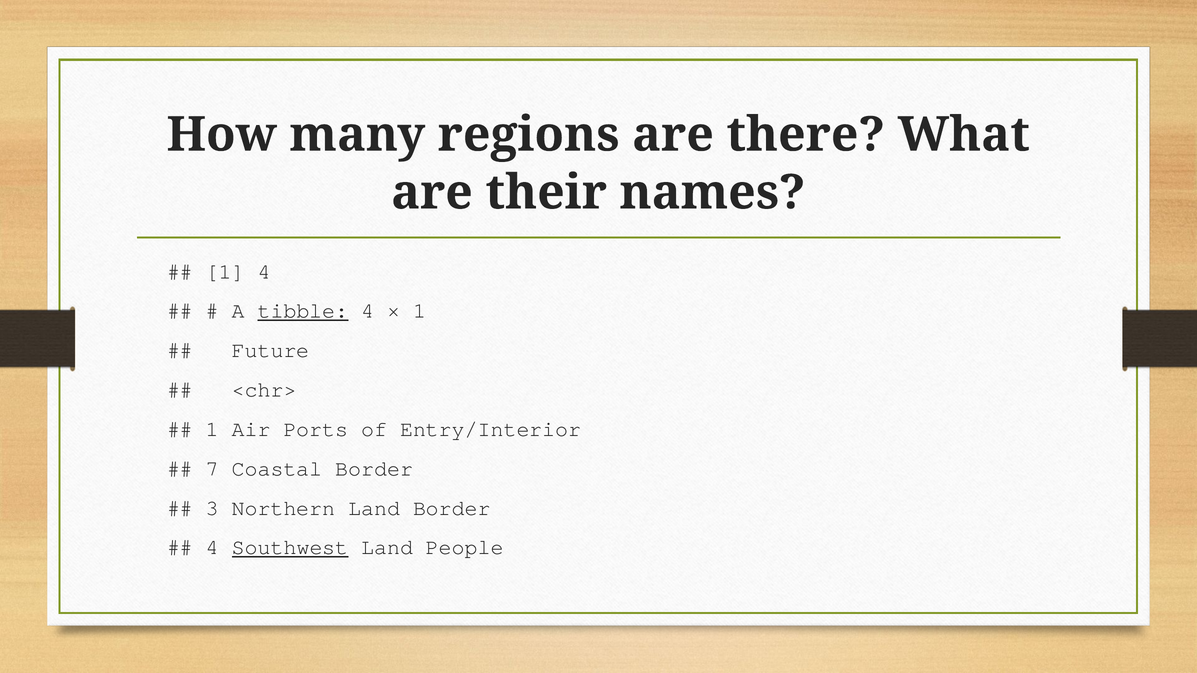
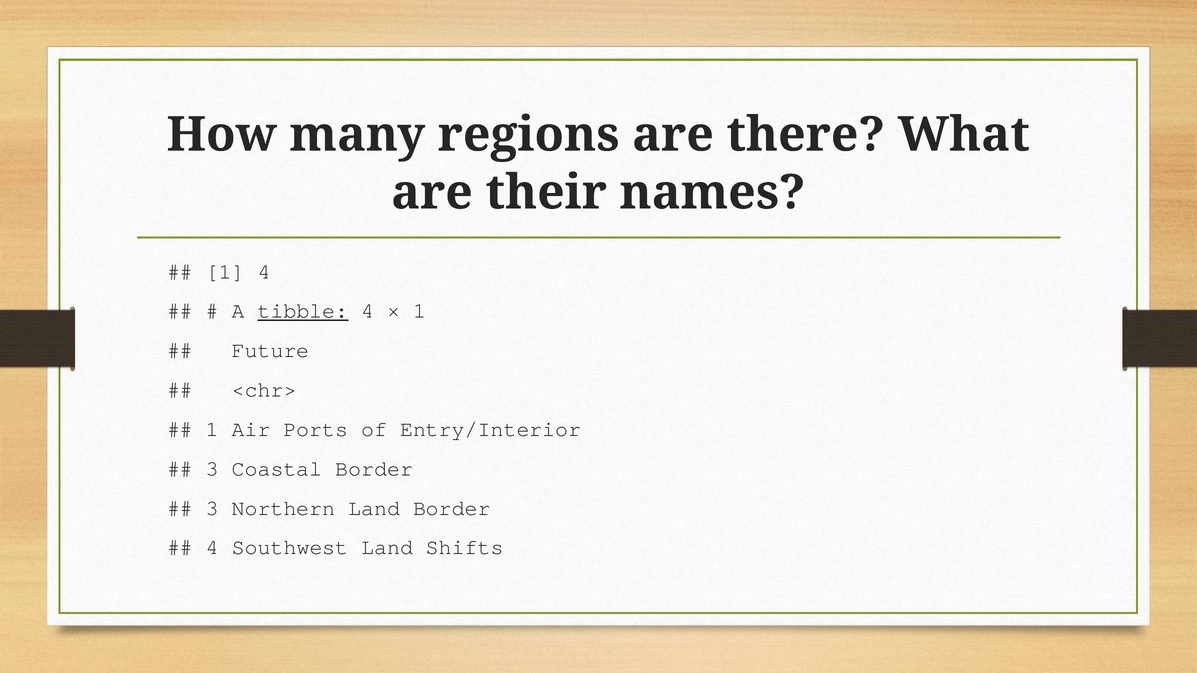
7: 7 -> 3 (212, 469)
Southwest underline: present -> none (290, 548)
People: People -> Shifts (465, 548)
